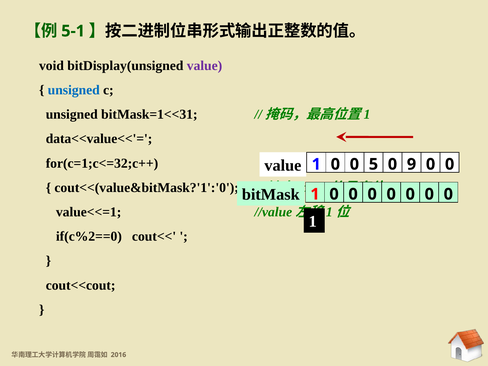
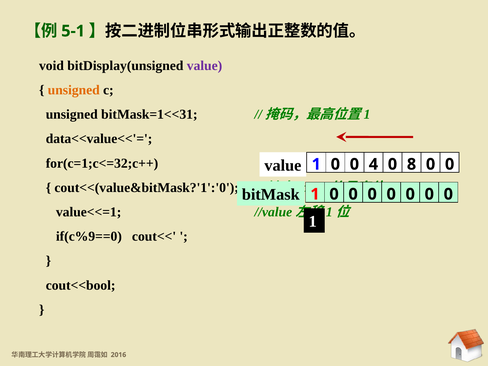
unsigned colour: blue -> orange (74, 90)
5: 5 -> 4 (373, 164)
9: 9 -> 8 (412, 164)
if(c%2==0: if(c%2==0 -> if(c%9==0 (89, 236)
cout<<cout: cout<<cout -> cout<<bool (81, 285)
